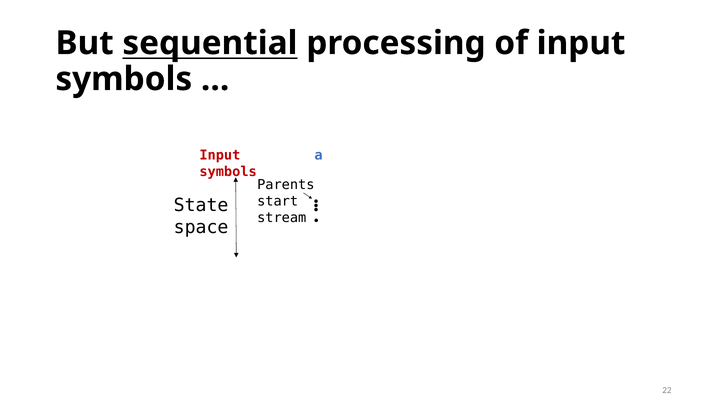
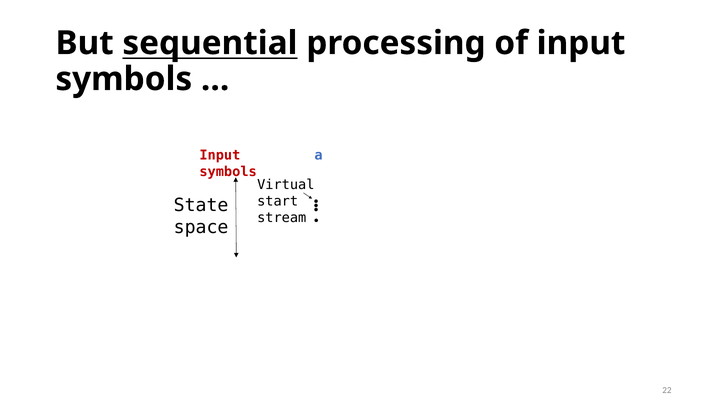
Parents: Parents -> Virtual (286, 185)
